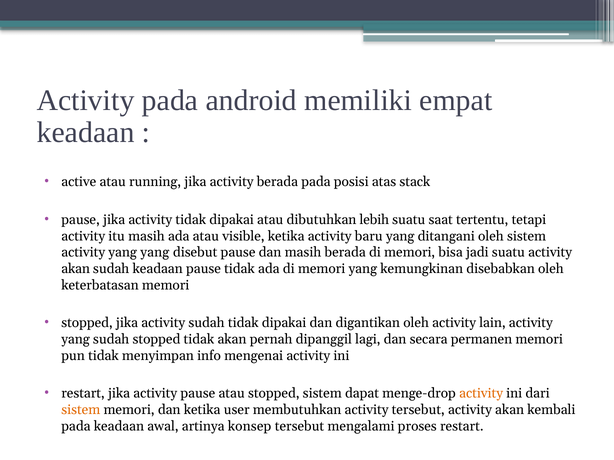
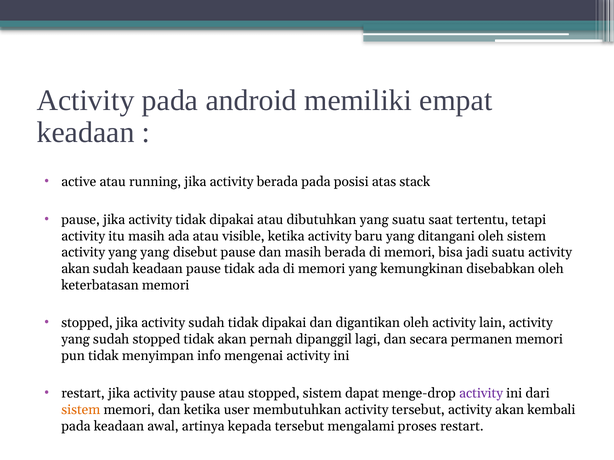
dibutuhkan lebih: lebih -> yang (374, 220)
activity colour: orange -> purple (481, 394)
konsep: konsep -> kepada (250, 427)
